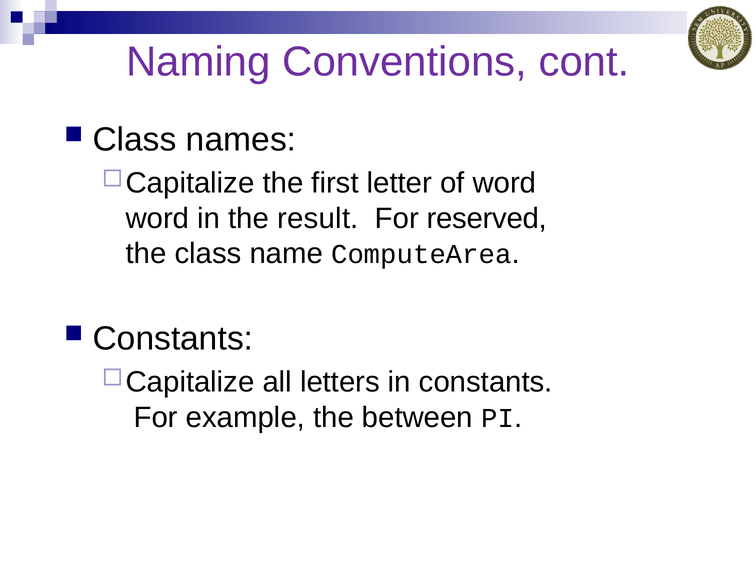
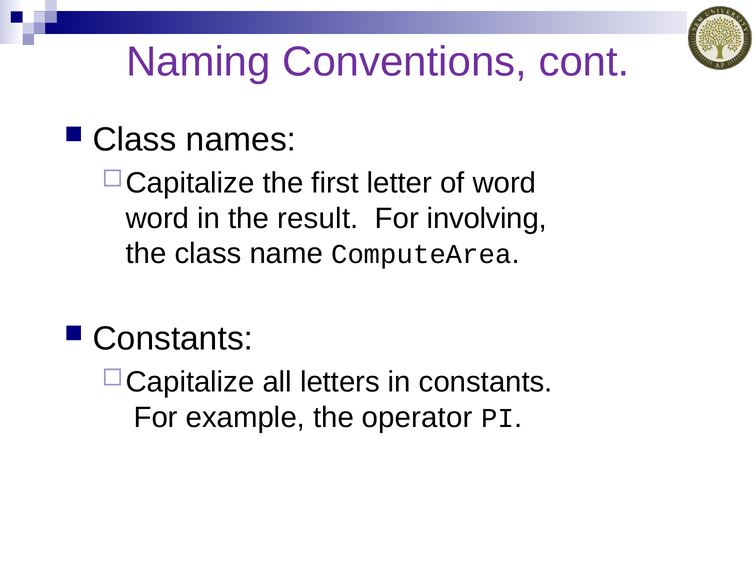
reserved: reserved -> involving (487, 218)
between: between -> operator (417, 418)
